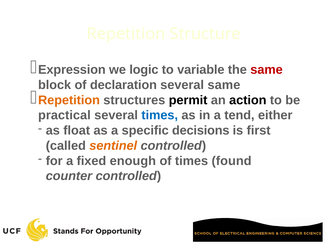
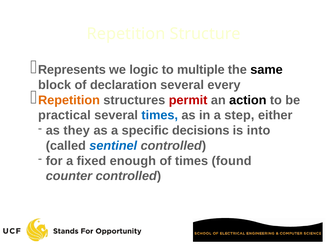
Expression: Expression -> Represents (72, 70)
variable: variable -> multiple (201, 70)
same colour: red -> black (267, 70)
several same: same -> every (224, 85)
permit colour: black -> red (188, 100)
tend: tend -> step (239, 116)
float: float -> they (77, 131)
first: first -> into (259, 131)
sentinel colour: orange -> blue (113, 146)
